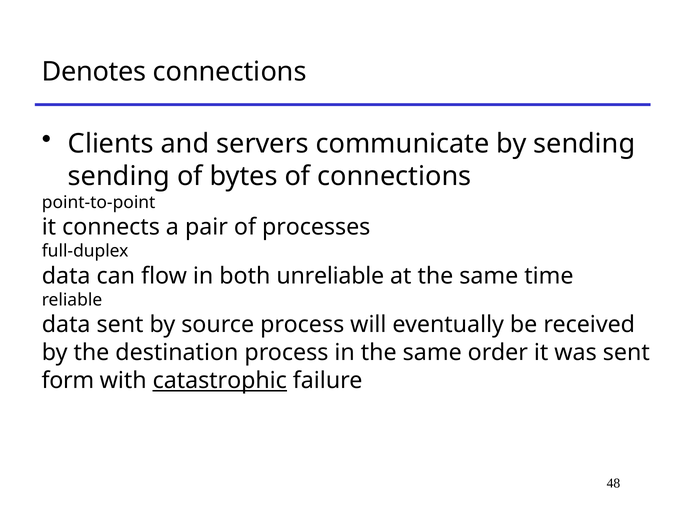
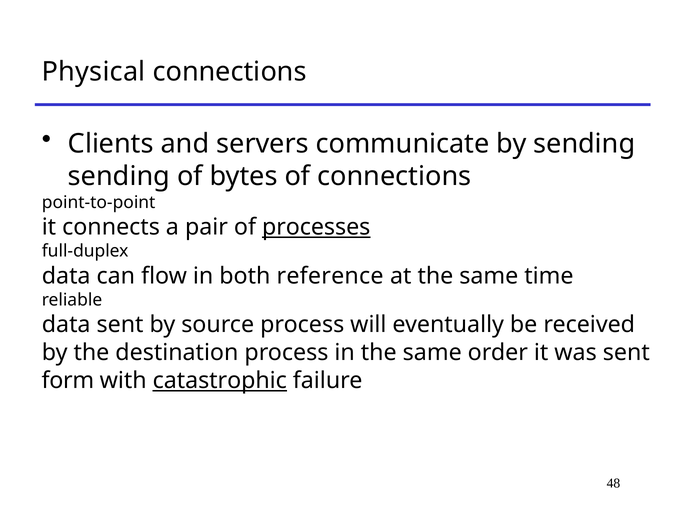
Denotes: Denotes -> Physical (94, 72)
processes underline: none -> present (316, 227)
unreliable: unreliable -> reference (330, 276)
